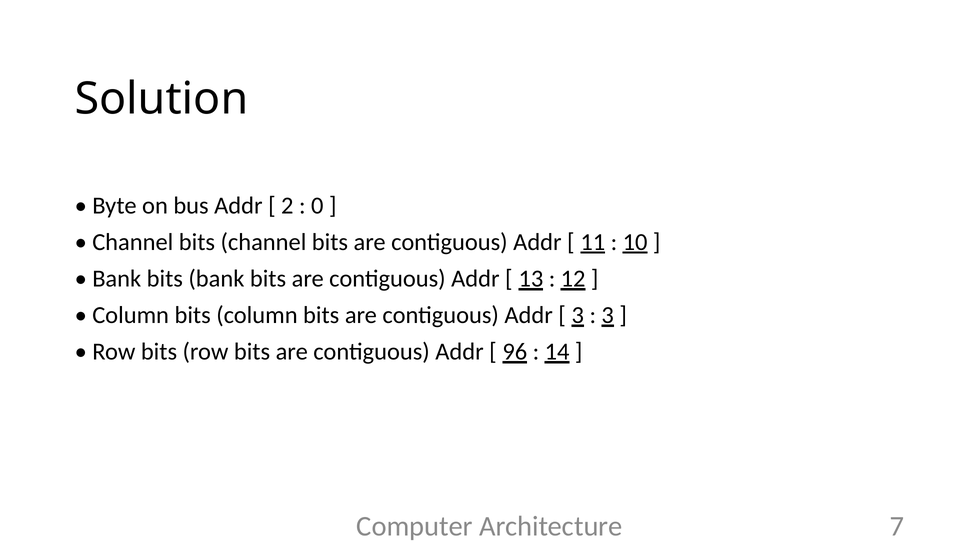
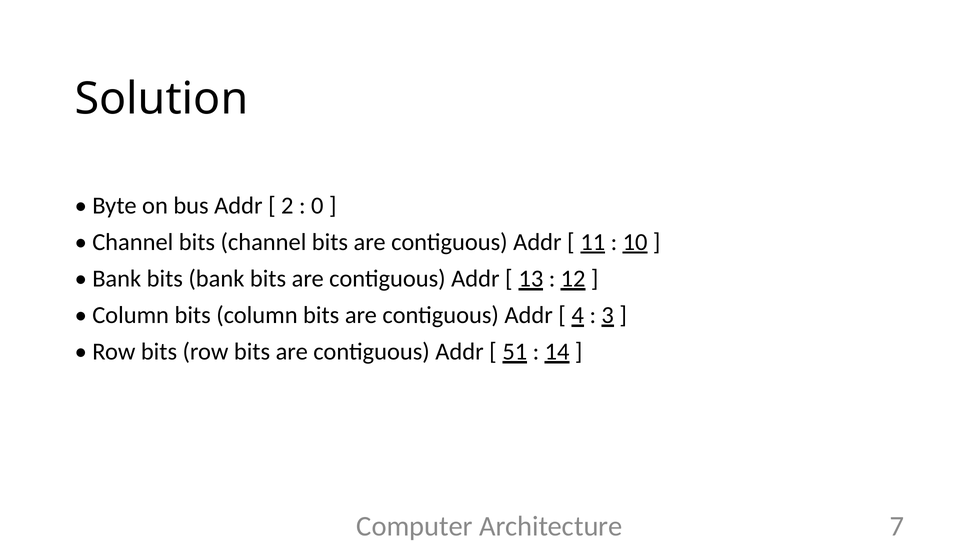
3: 3 -> 4 (578, 316)
96: 96 -> 51 (515, 352)
